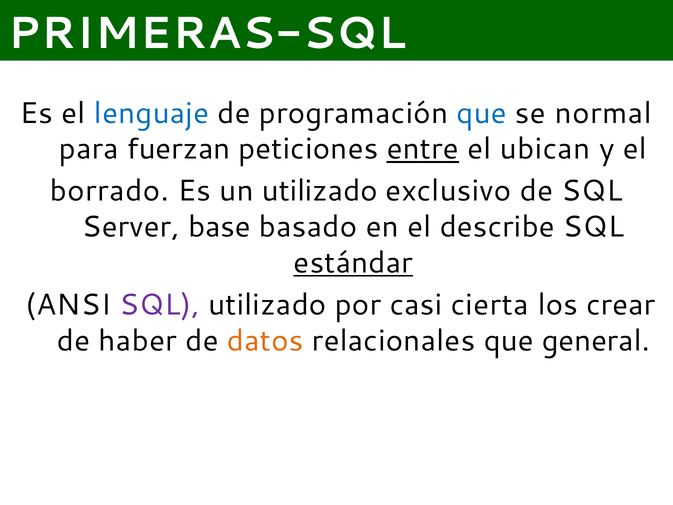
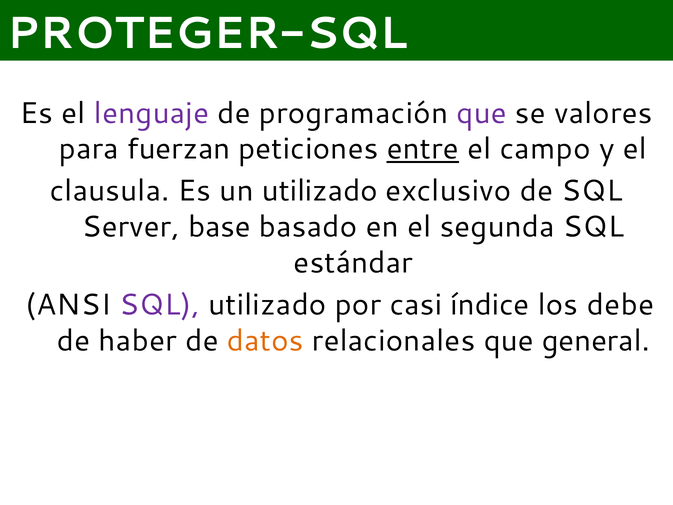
PRIMERAS-SQL: PRIMERAS-SQL -> PROTEGER-SQL (207, 33)
lenguaje colour: blue -> purple (151, 113)
que colour: blue -> purple (482, 113)
normal: normal -> valores (603, 113)
ubican: ubican -> campo (545, 149)
borrado: borrado -> clausula (110, 191)
describe: describe -> segunda (497, 227)
estándar underline: present -> none (353, 263)
cierta: cierta -> índice (490, 305)
crear: crear -> debe (621, 305)
